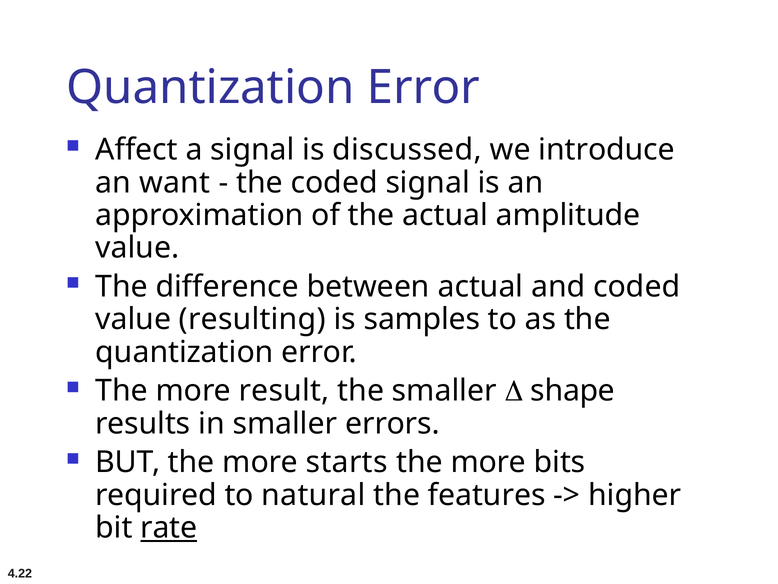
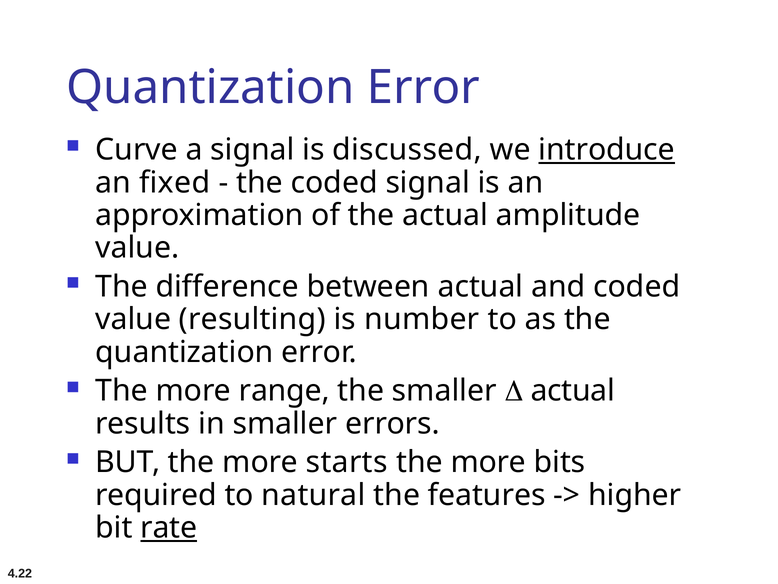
Affect: Affect -> Curve (137, 150)
introduce underline: none -> present (607, 150)
want: want -> fixed (175, 182)
samples: samples -> number (422, 319)
result: result -> range (284, 391)
shape: shape -> actual (573, 391)
